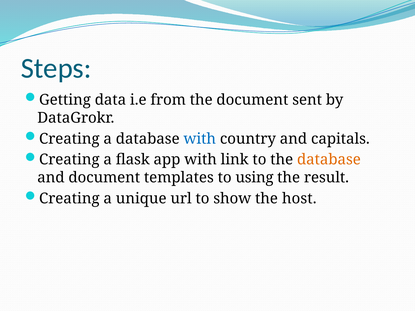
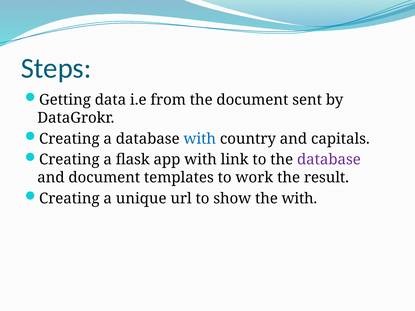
database colour: orange -> purple (329, 160)
using: using -> work (254, 178)
the host: host -> with (299, 199)
